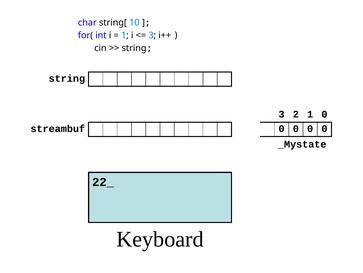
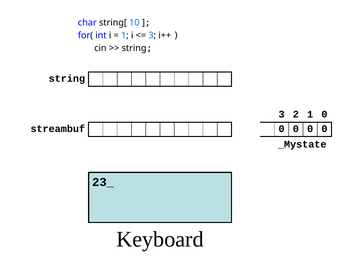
22_: 22_ -> 23_ (103, 182)
